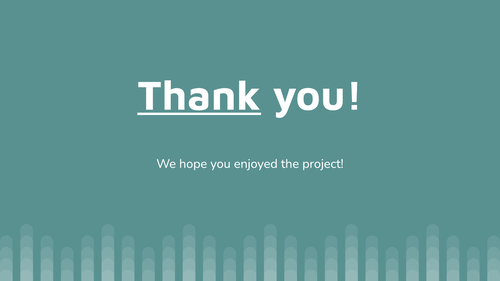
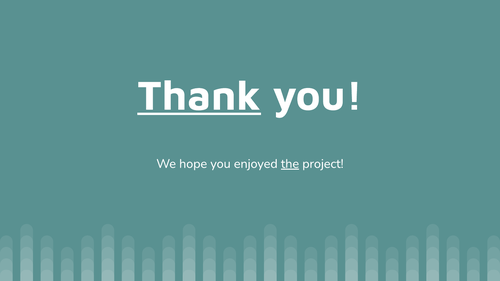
the underline: none -> present (290, 164)
